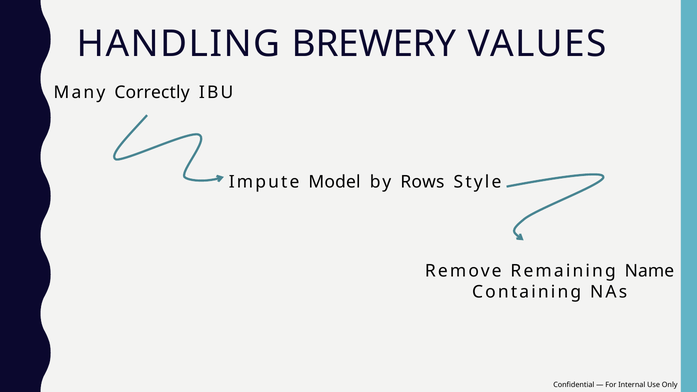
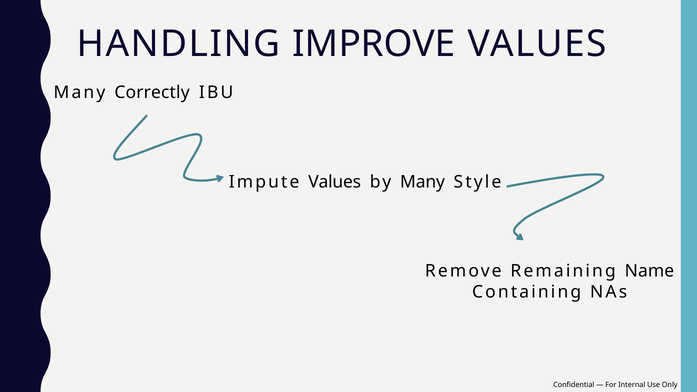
BREWERY: BREWERY -> IMPROVE (374, 44)
Impute Model: Model -> Values (335, 182)
by Rows: Rows -> Many (423, 182)
